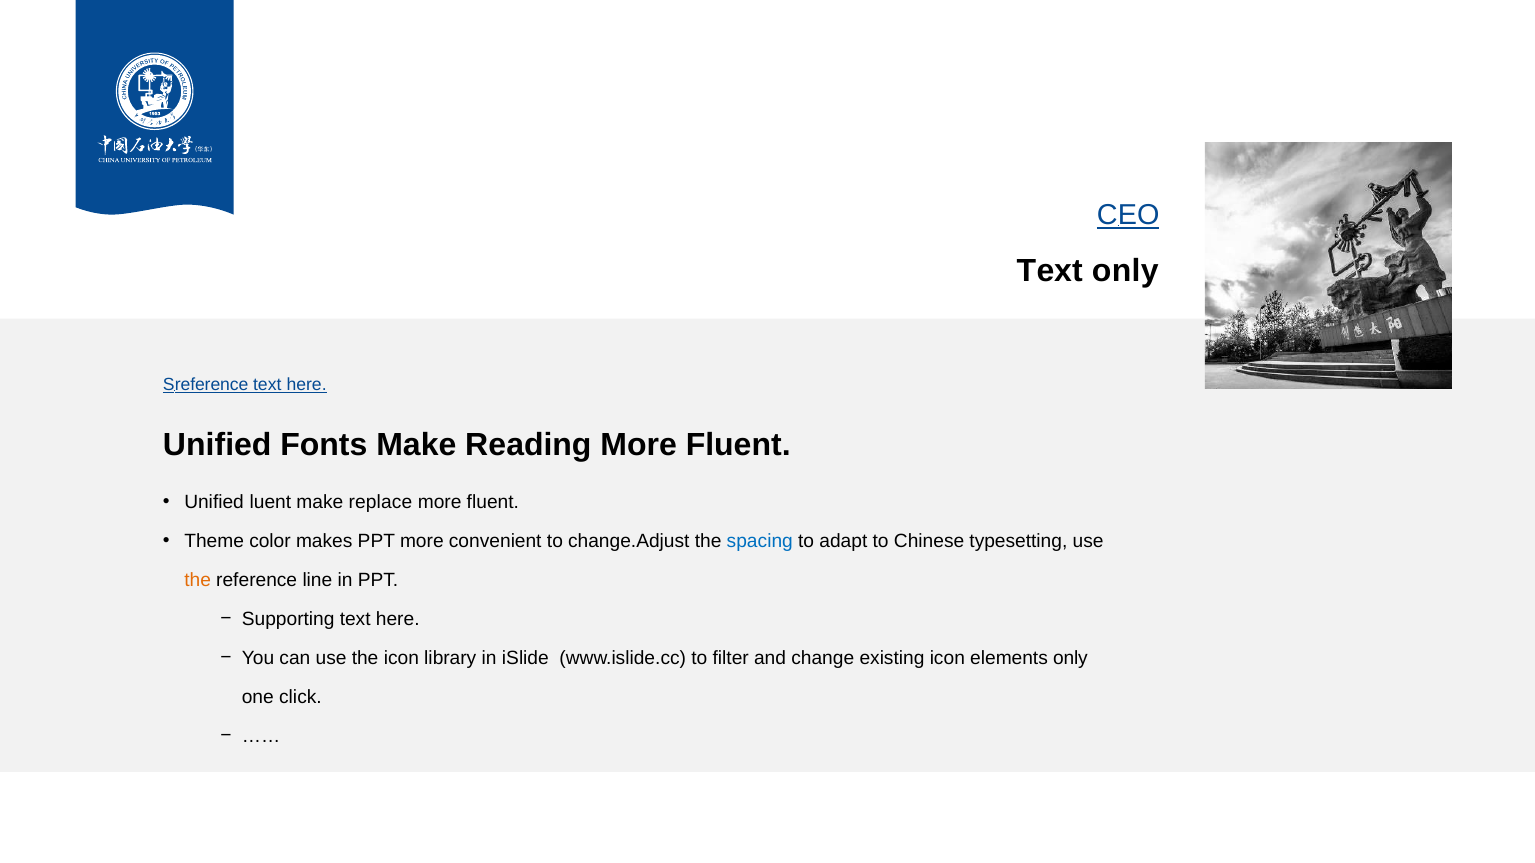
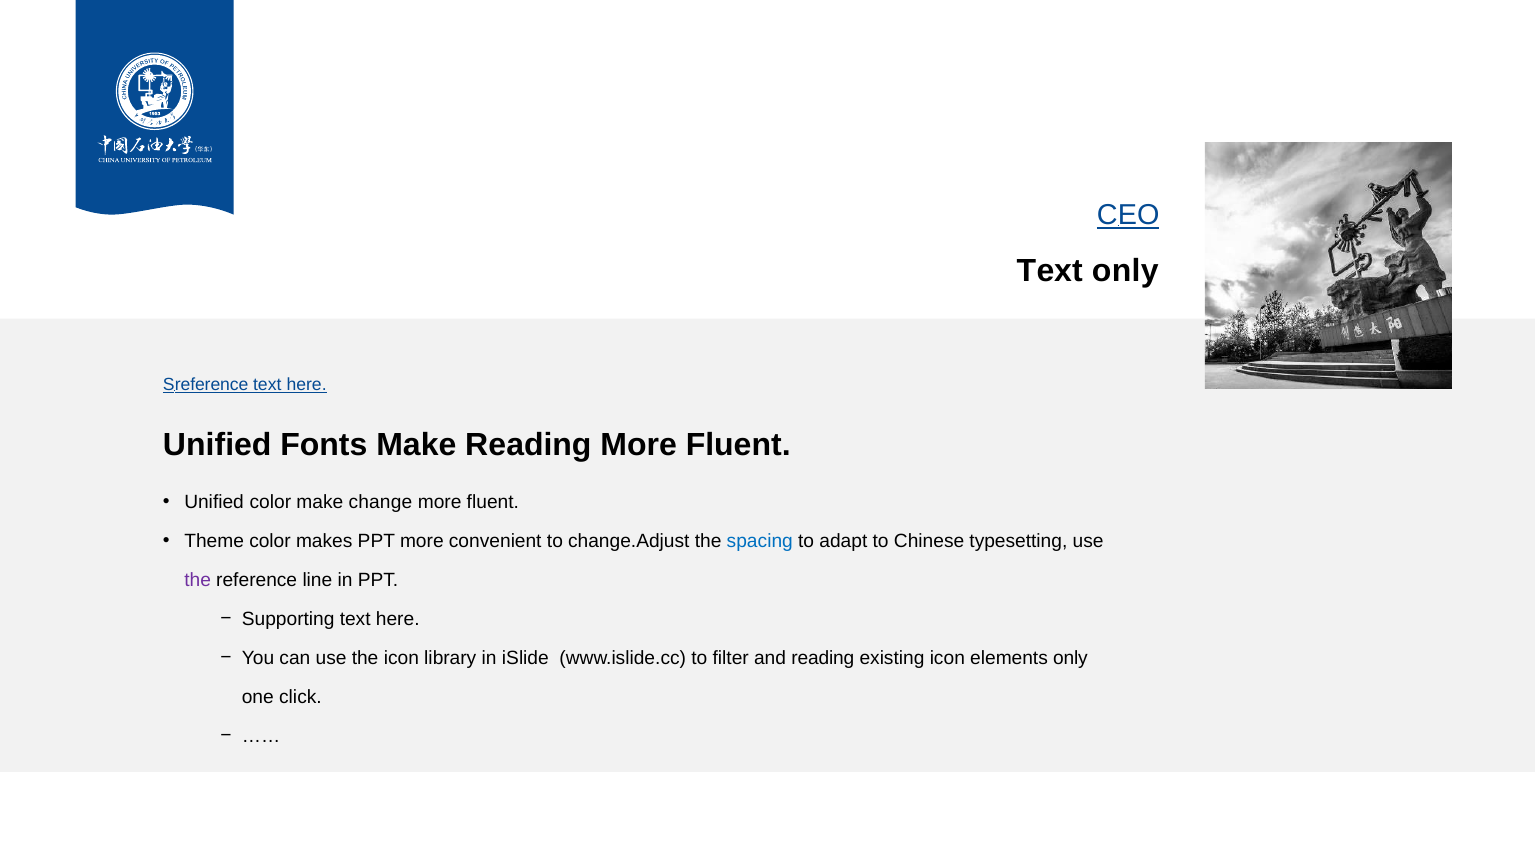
Unified luent: luent -> color (270, 502)
replace: replace -> change (380, 502)
the colour: orange -> purple (198, 581)
and change: change -> reading (823, 659)
